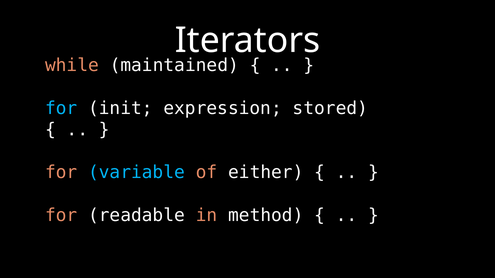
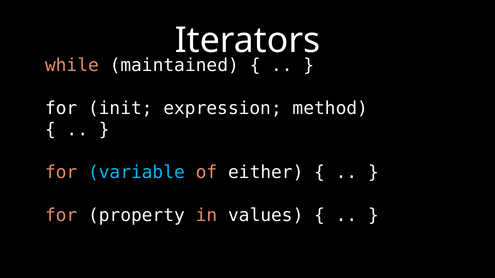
for colour: light blue -> white (61, 108)
stored: stored -> method (330, 108)
readable: readable -> property (137, 215)
method: method -> values (266, 215)
